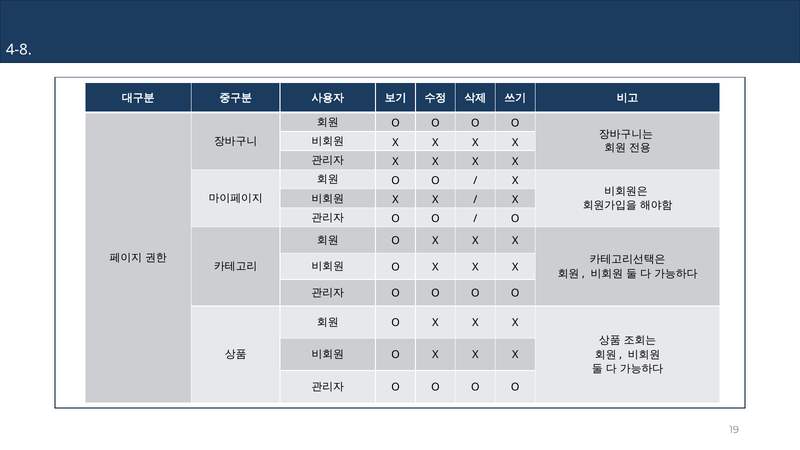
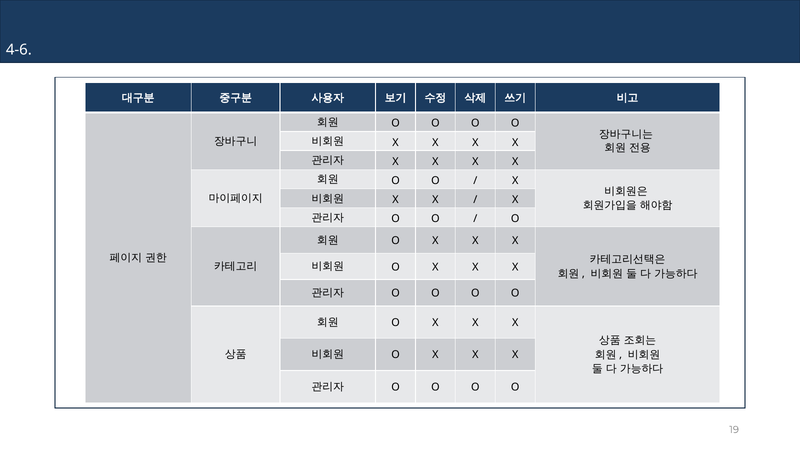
4-8: 4-8 -> 4-6 (19, 50)
